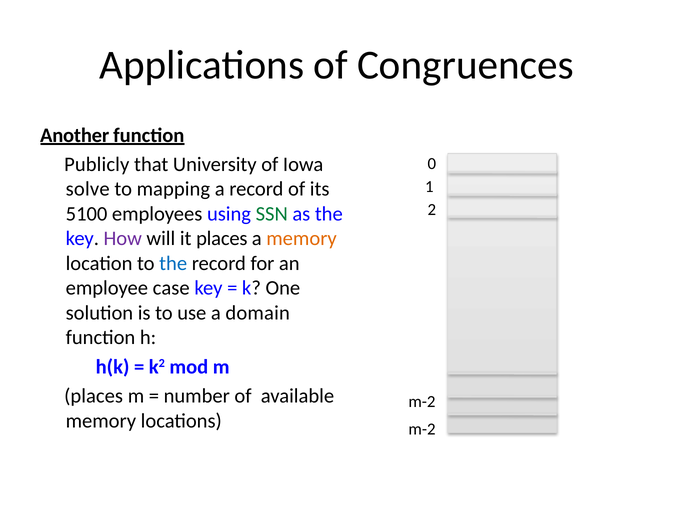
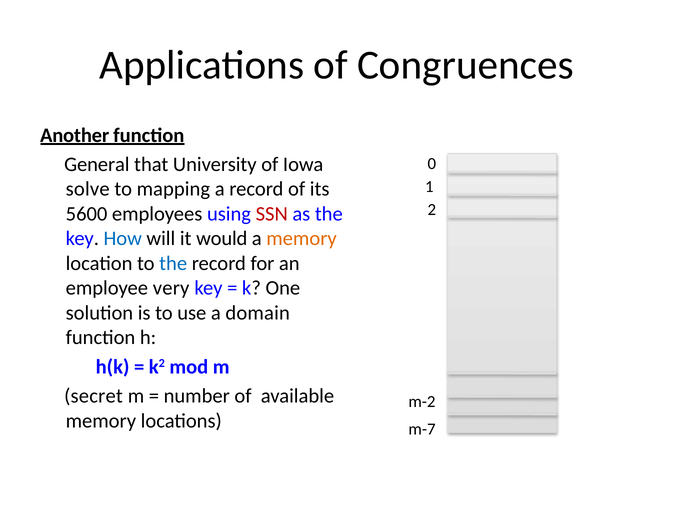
Publicly: Publicly -> General (97, 164)
5100: 5100 -> 5600 (87, 214)
SSN colour: green -> red (272, 214)
How colour: purple -> blue (123, 238)
it places: places -> would (222, 238)
case: case -> very (171, 288)
places: places -> secret (94, 396)
m-2: m-2 -> m-7 (422, 429)
